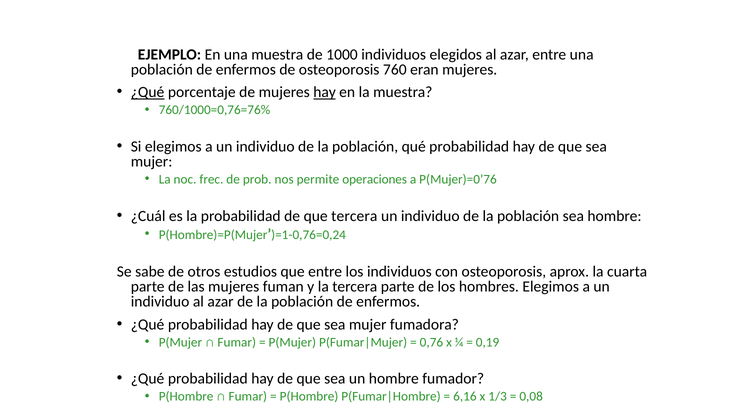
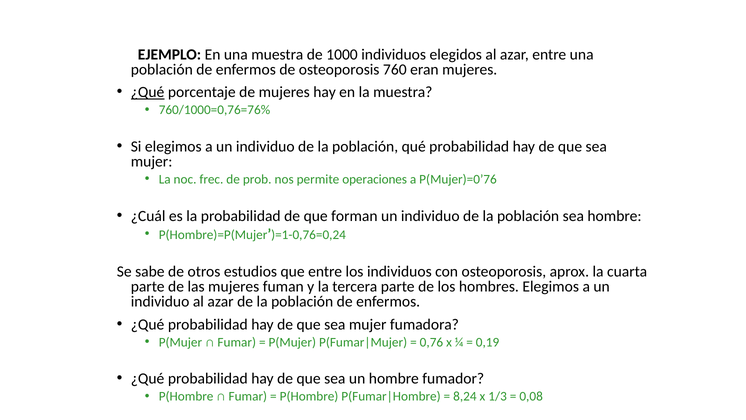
hay underline: present -> none (325, 92)
que tercera: tercera -> forman (354, 216)
6,16: 6,16 -> 8,24 (465, 396)
